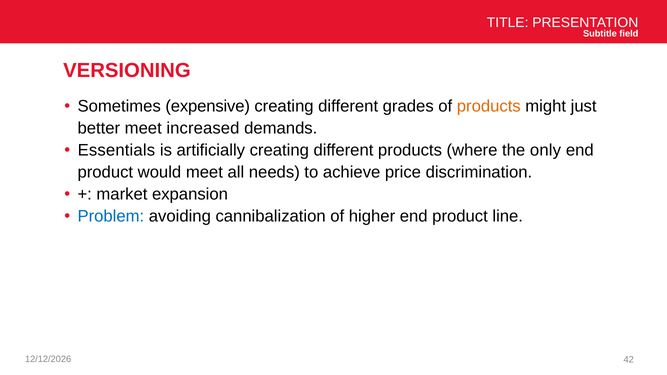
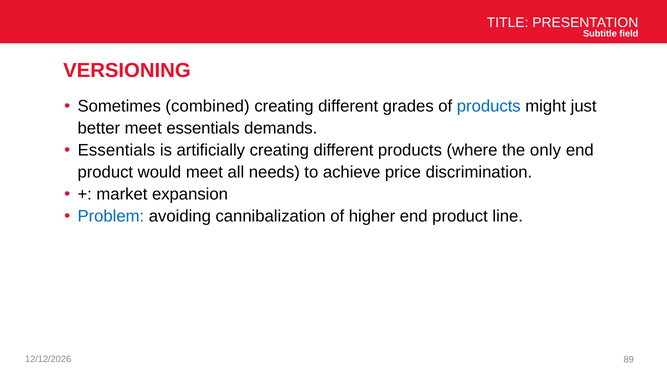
expensive: expensive -> combined (208, 107)
products colour: orange -> blue (489, 107)
meet increased: increased -> essentials (203, 129)
42: 42 -> 89 (629, 360)
